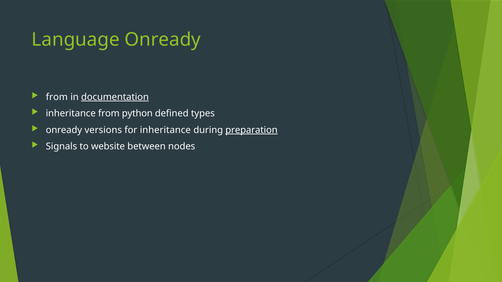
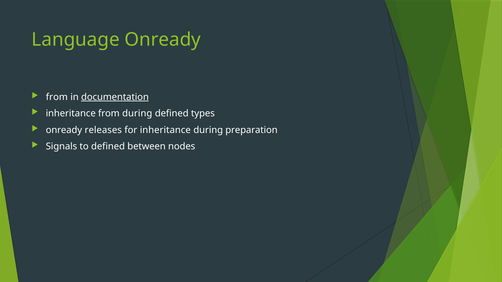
from python: python -> during (137, 114)
versions: versions -> releases (103, 130)
preparation underline: present -> none (251, 130)
to website: website -> defined (108, 147)
